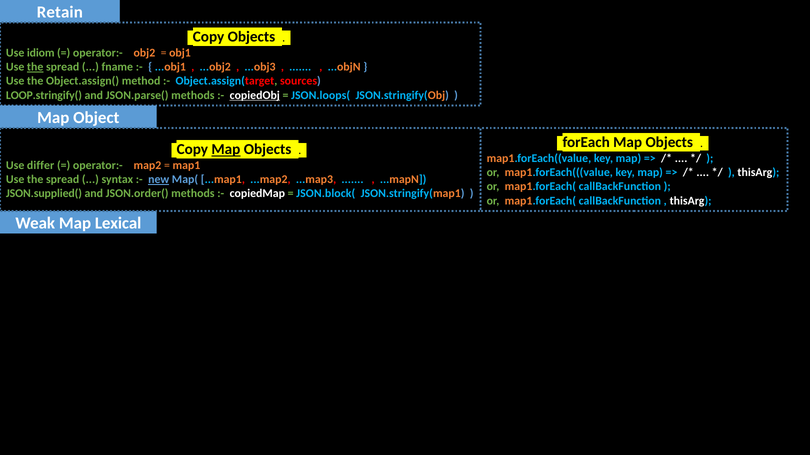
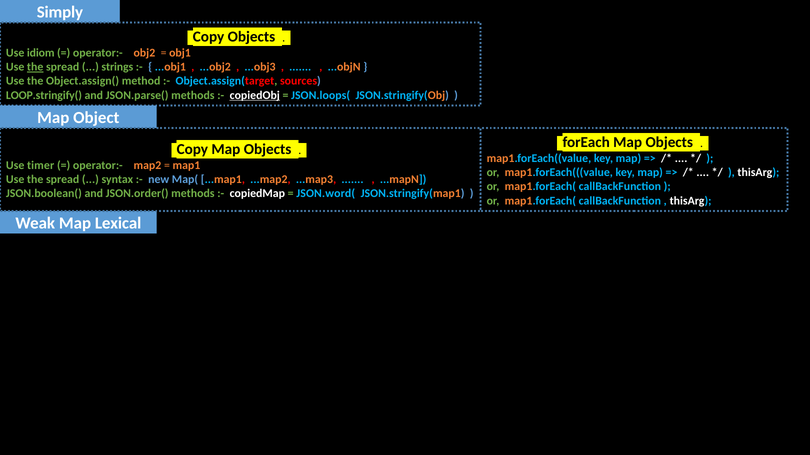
Retain: Retain -> Simply (60, 12)
fname: fname -> strings (117, 67)
Map underline: present -> none (226, 150)
differ: differ -> timer (41, 165)
new underline: present -> none (159, 180)
JSON.supplied(: JSON.supplied( -> JSON.boolean( (44, 194)
JSON.block(: JSON.block( -> JSON.word( (326, 194)
